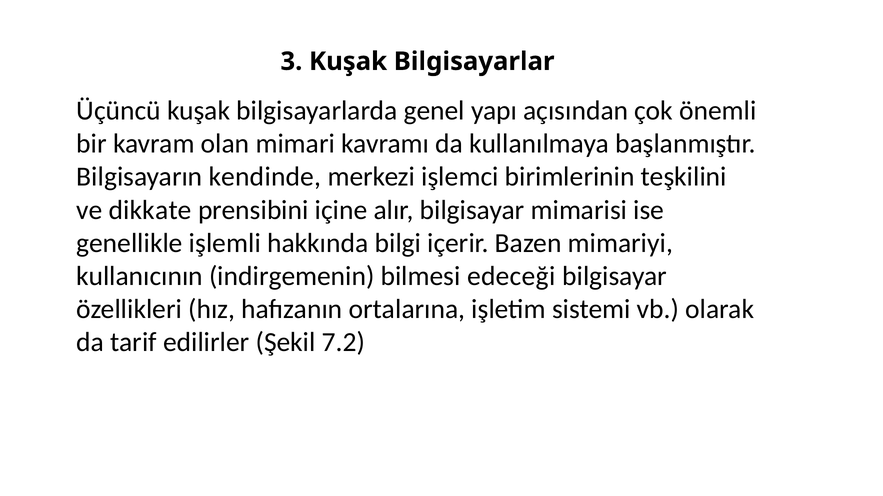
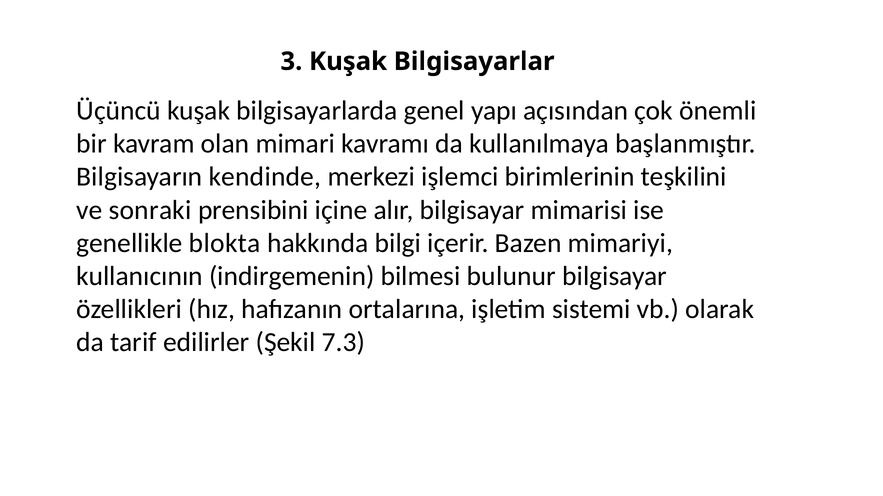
dikkate: dikkate -> sonraki (150, 210)
işlemli: işlemli -> blokta (225, 243)
edeceği: edeceği -> bulunur (511, 276)
7.2: 7.2 -> 7.3 (343, 343)
